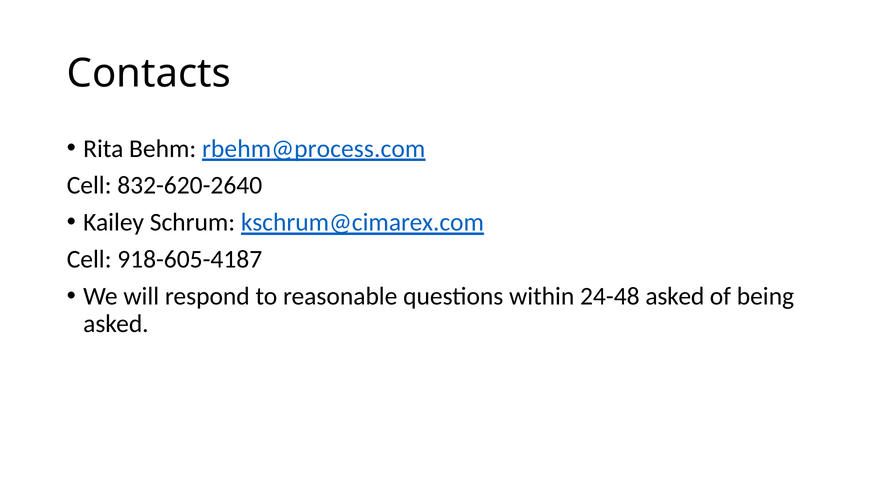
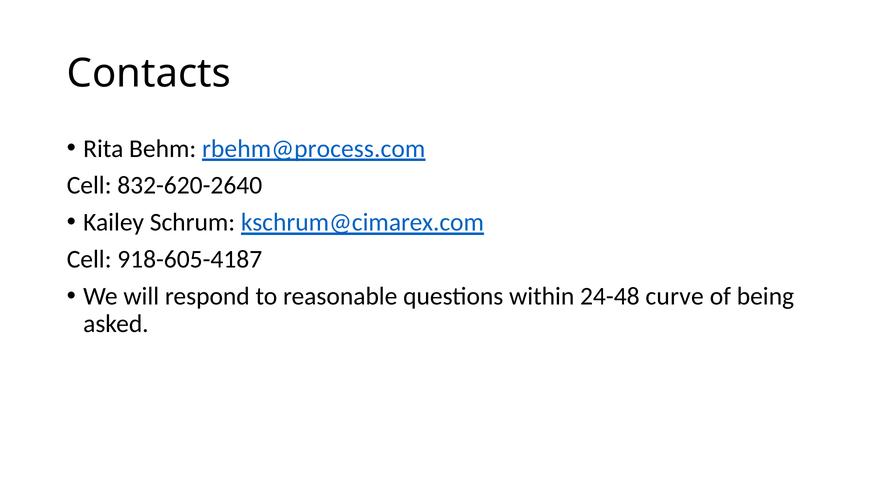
24-48 asked: asked -> curve (675, 296)
